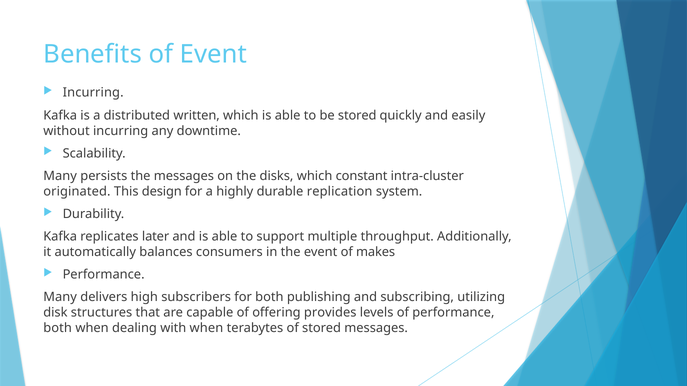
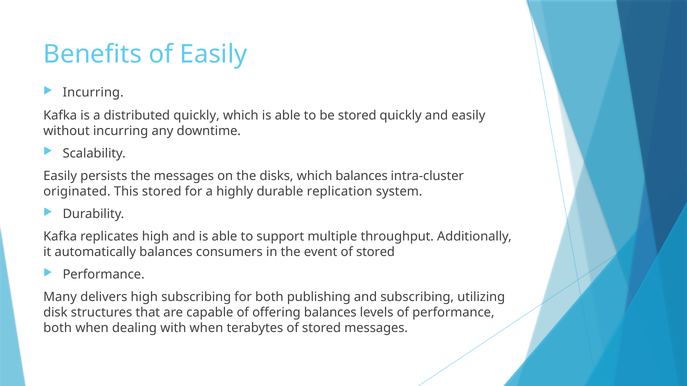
of Event: Event -> Easily (214, 54)
distributed written: written -> quickly (197, 115)
Many: Many -> Easily (60, 176)
which constant: constant -> balances (362, 176)
This design: design -> stored (162, 192)
replicates later: later -> high (156, 237)
event of makes: makes -> stored (376, 252)
high subscribers: subscribers -> subscribing (196, 298)
offering provides: provides -> balances (330, 313)
